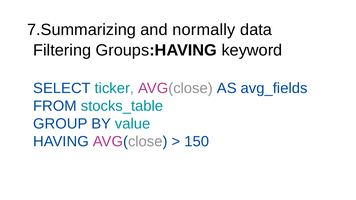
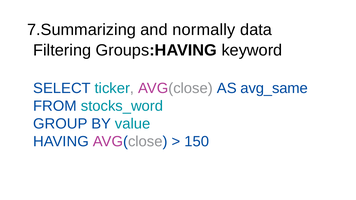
avg_fields: avg_fields -> avg_same (274, 88)
stocks_table: stocks_table -> stocks_word (122, 106)
